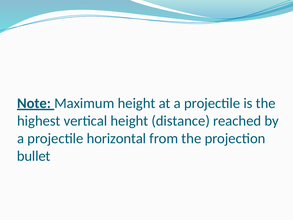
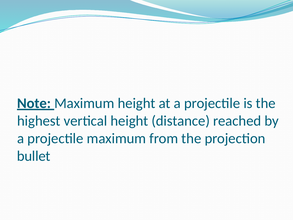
projectile horizontal: horizontal -> maximum (116, 138)
